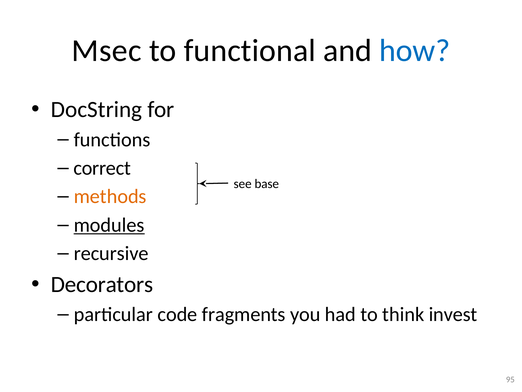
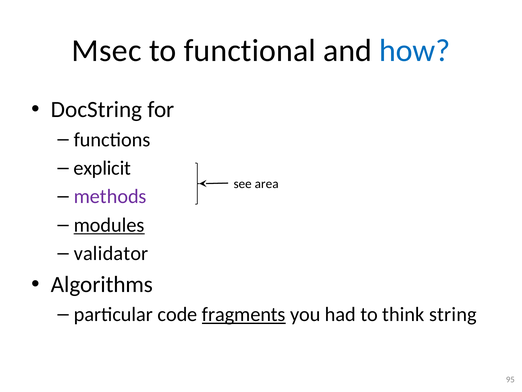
correct: correct -> explicit (102, 168)
base: base -> area (267, 184)
methods colour: orange -> purple (110, 196)
recursive: recursive -> validator (111, 253)
Decorators: Decorators -> Algorithms (102, 284)
fragments underline: none -> present (244, 314)
invest: invest -> string (453, 314)
